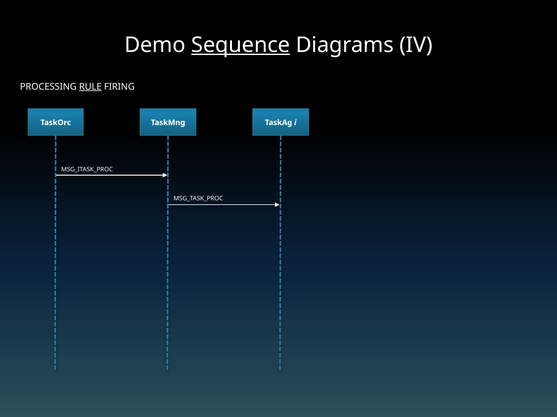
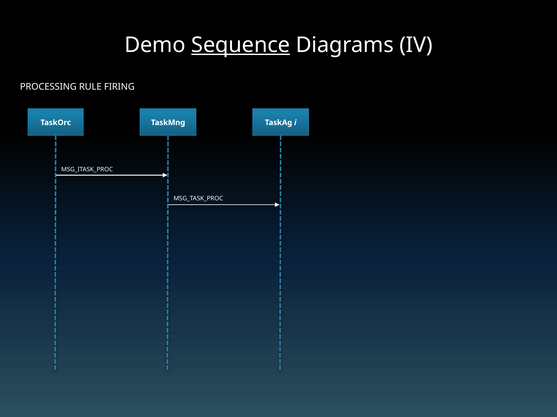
RULE underline: present -> none (90, 87)
